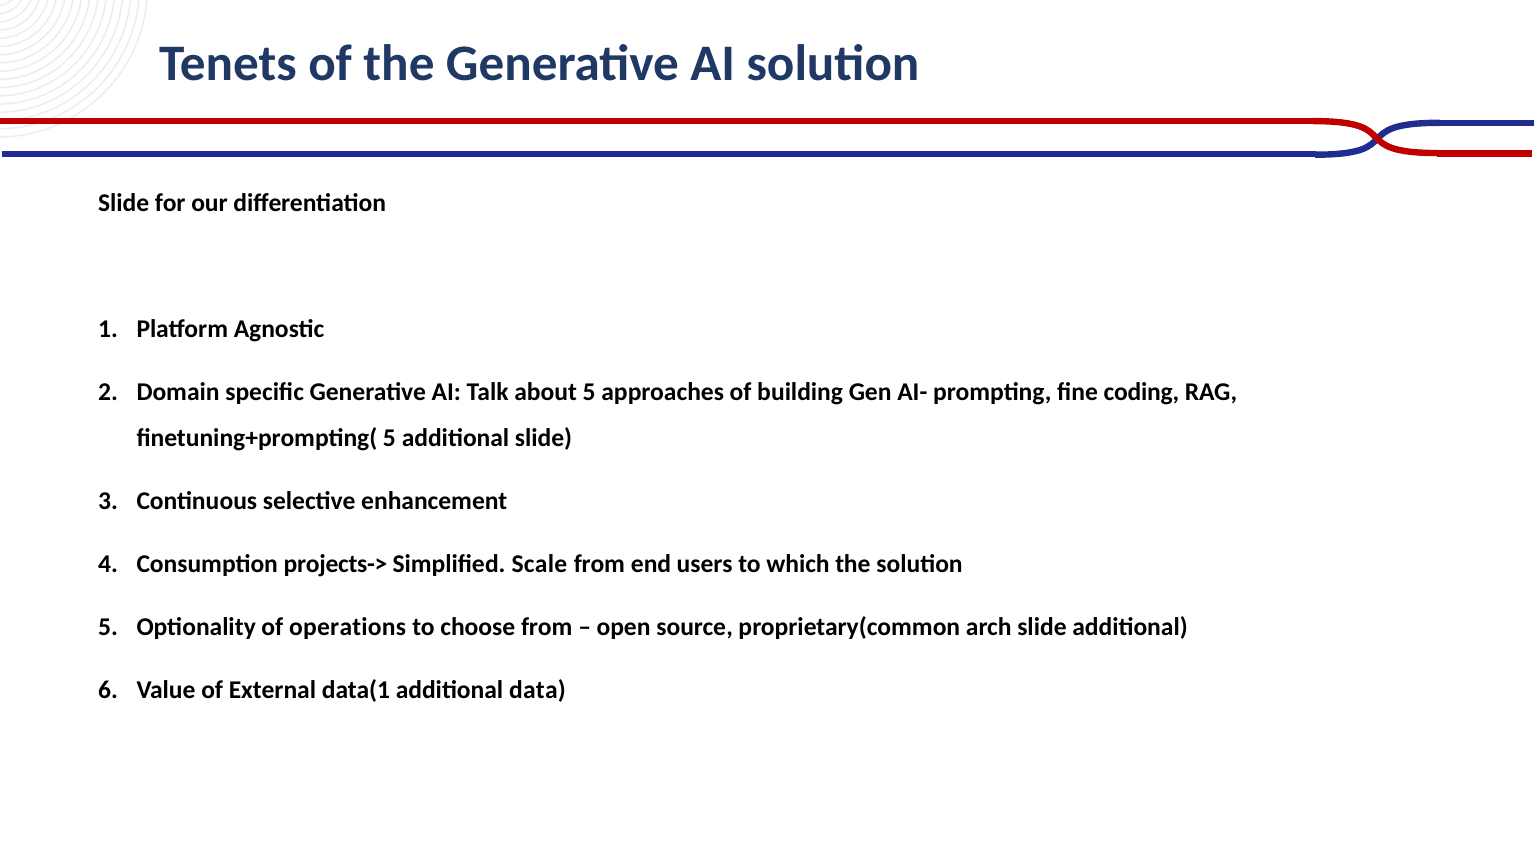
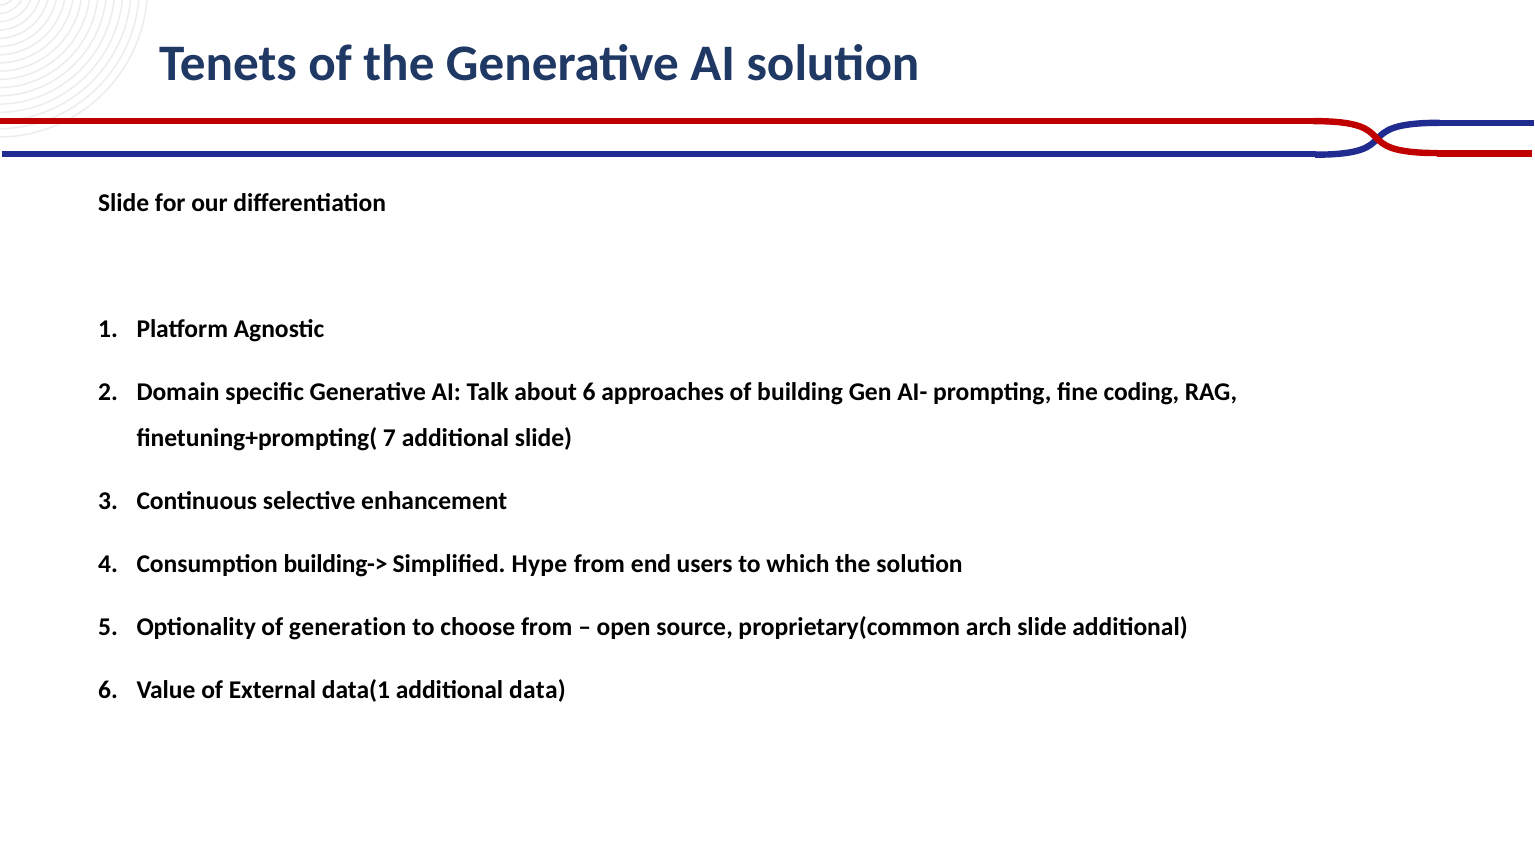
about 5: 5 -> 6 (589, 392)
finetuning+prompting( 5: 5 -> 7 (389, 439)
projects->: projects-> -> building-> (336, 565)
Scale: Scale -> Hype (539, 565)
operations: operations -> generation (348, 628)
